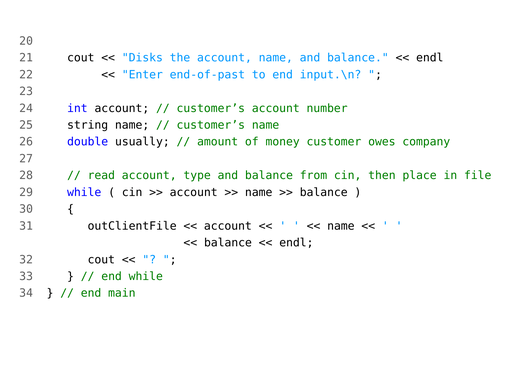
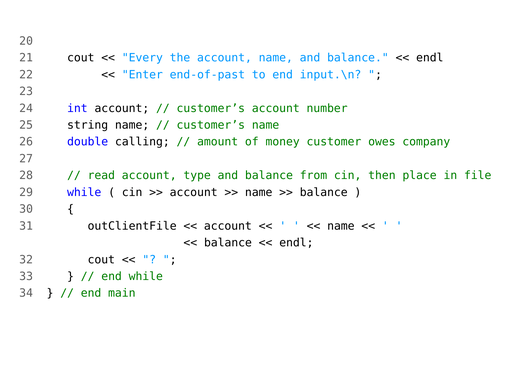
Disks: Disks -> Every (142, 58)
usually: usually -> calling (142, 142)
